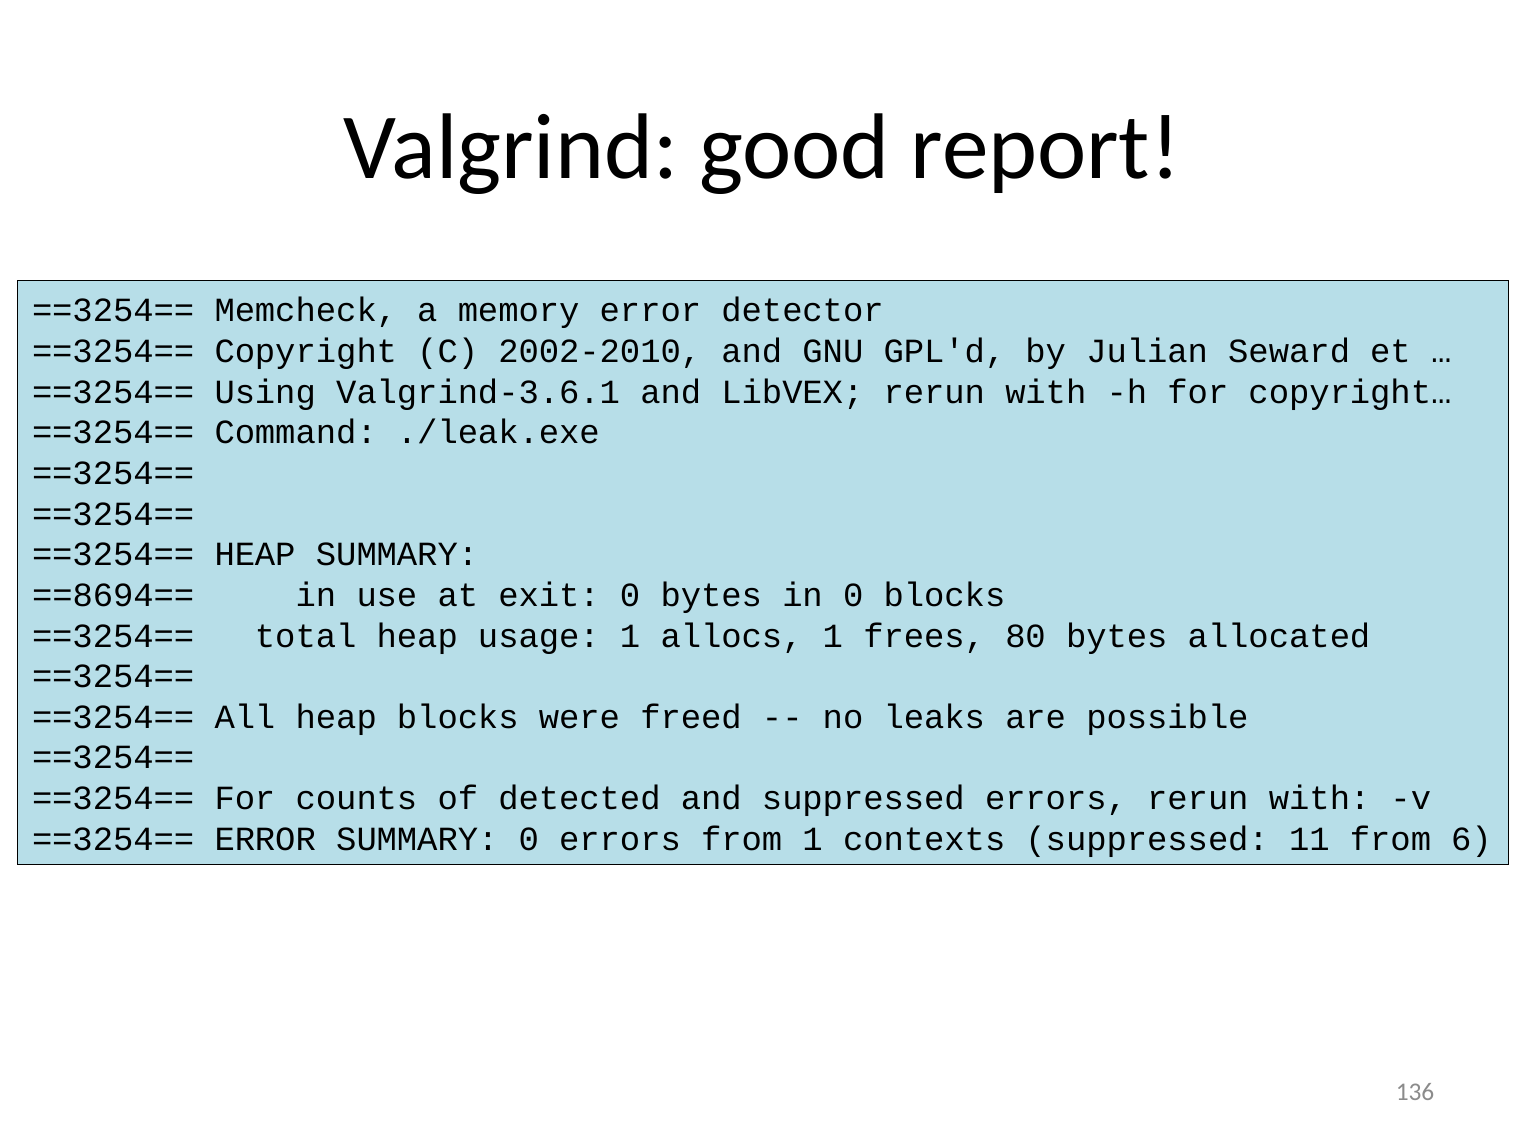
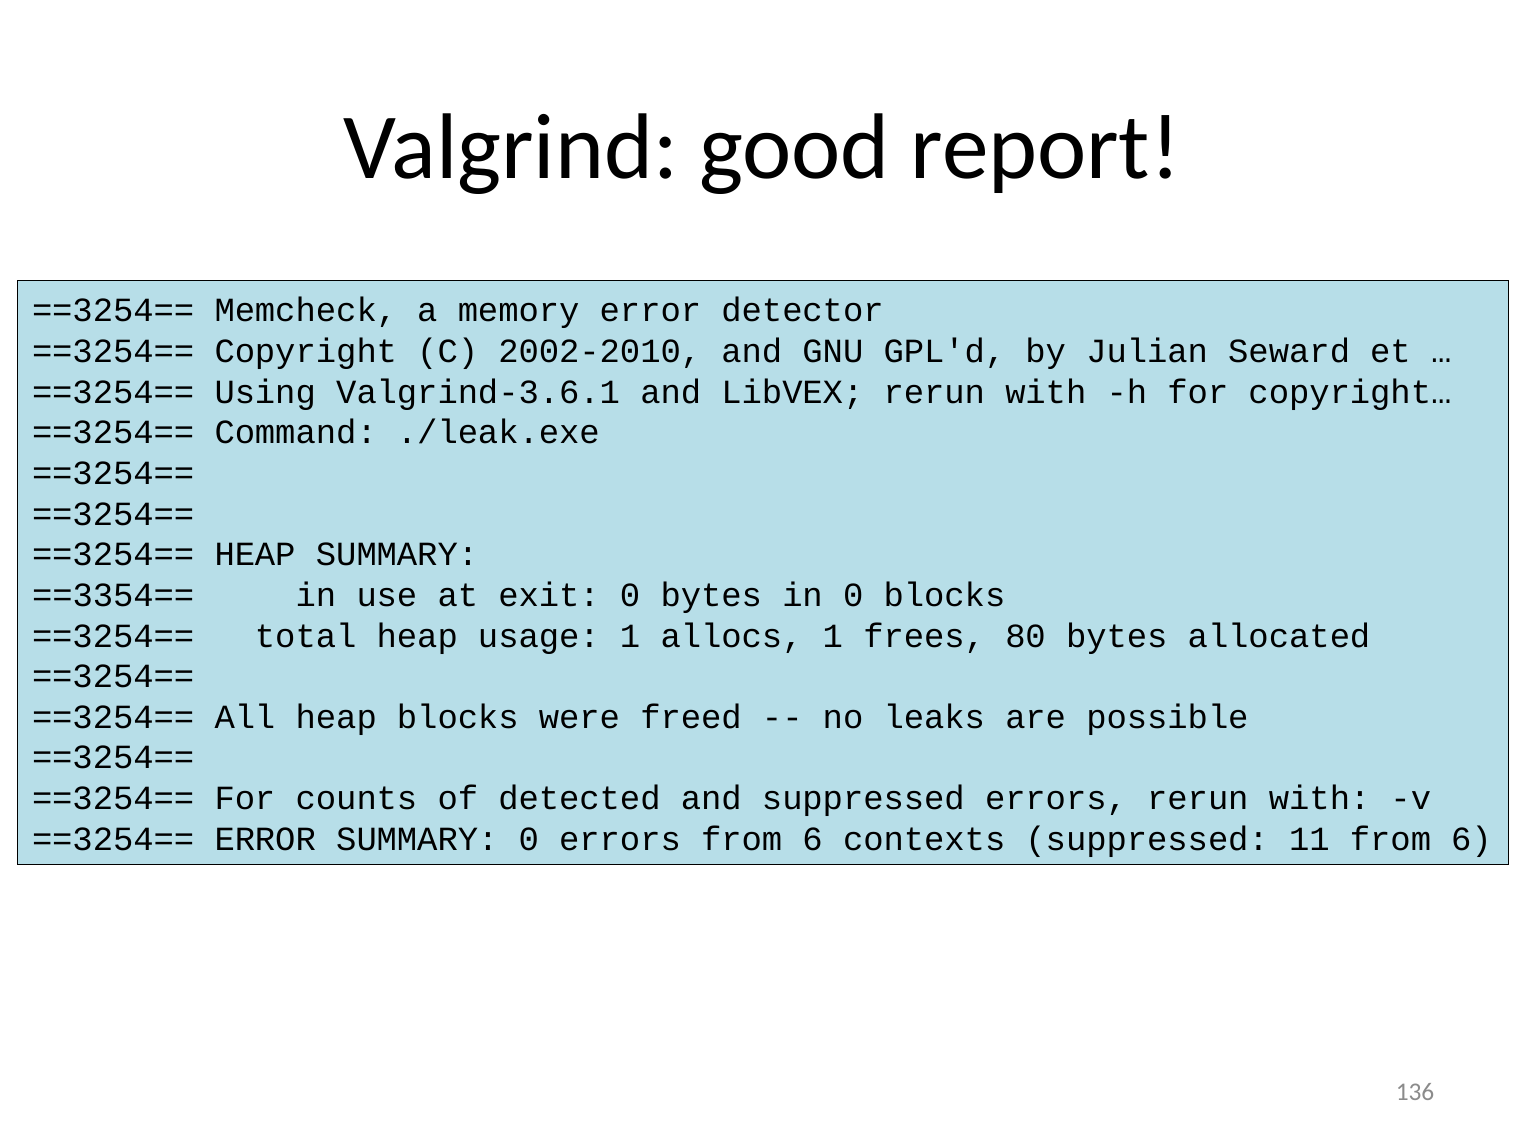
==8694==: ==8694== -> ==3354== (113, 595)
errors from 1: 1 -> 6 (813, 839)
